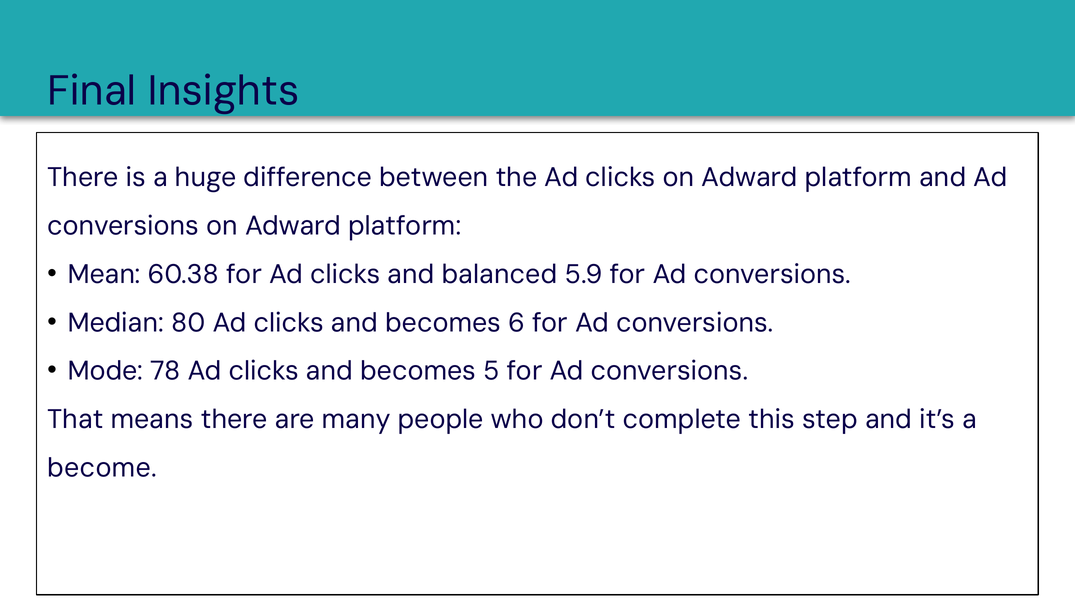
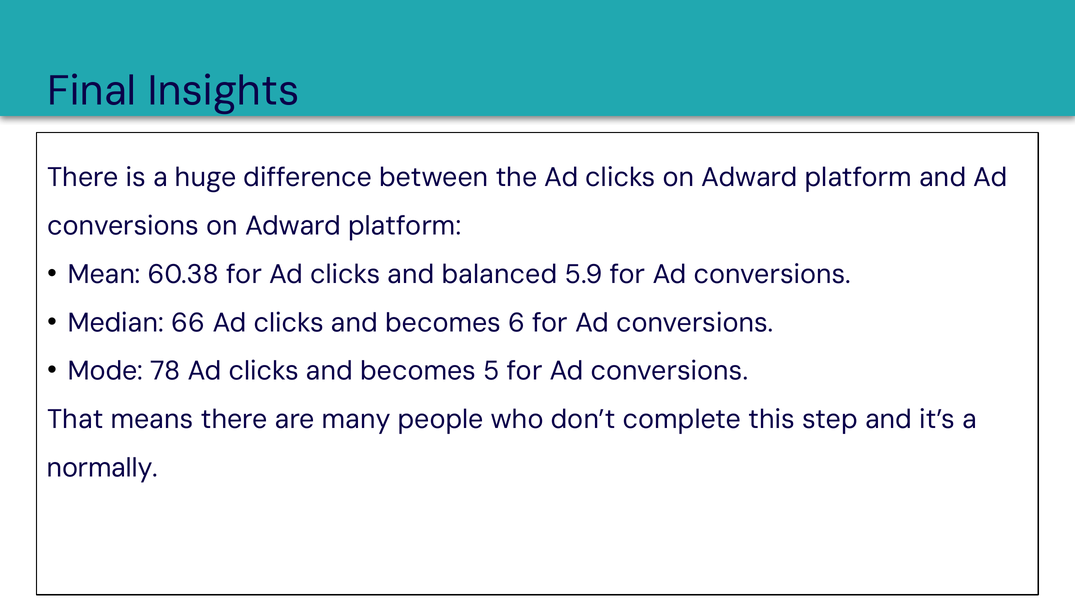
80: 80 -> 66 (188, 322)
become: become -> normally (102, 468)
